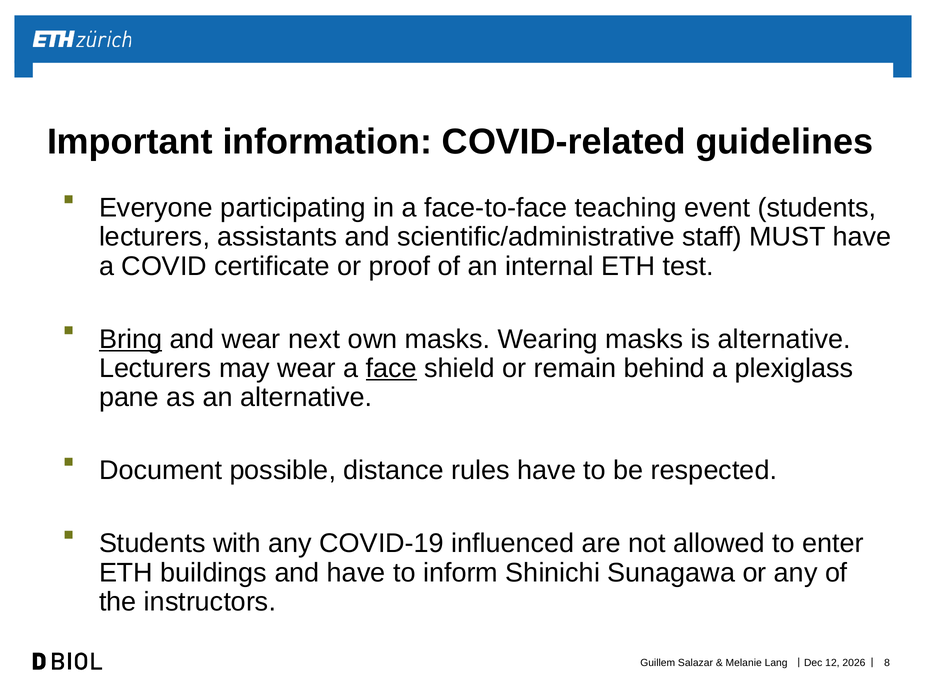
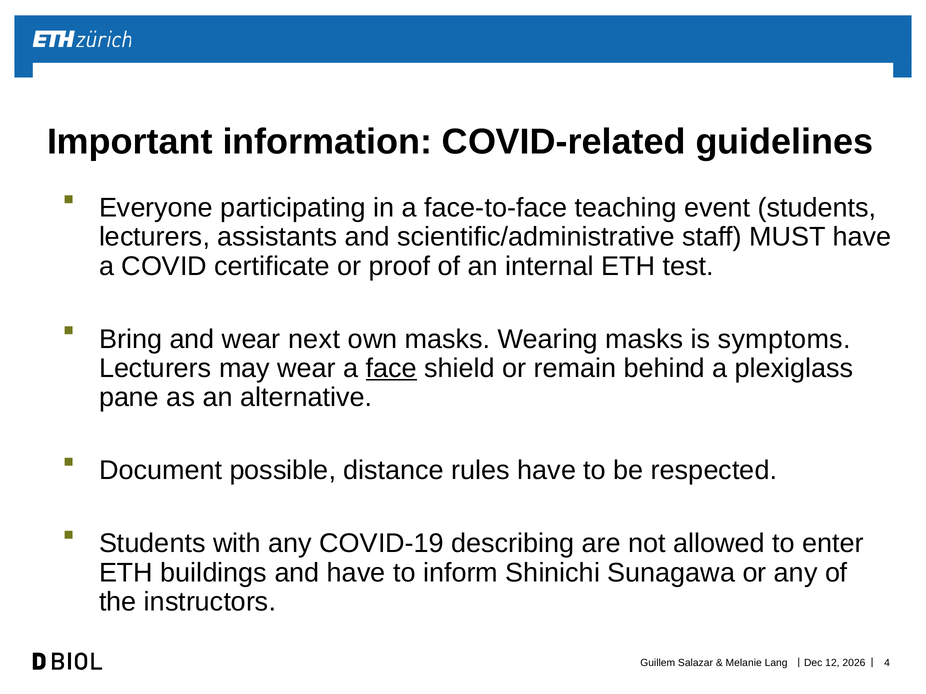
Bring underline: present -> none (131, 339)
is alternative: alternative -> symptoms (784, 339)
influenced: influenced -> describing (513, 544)
8: 8 -> 4 (887, 663)
